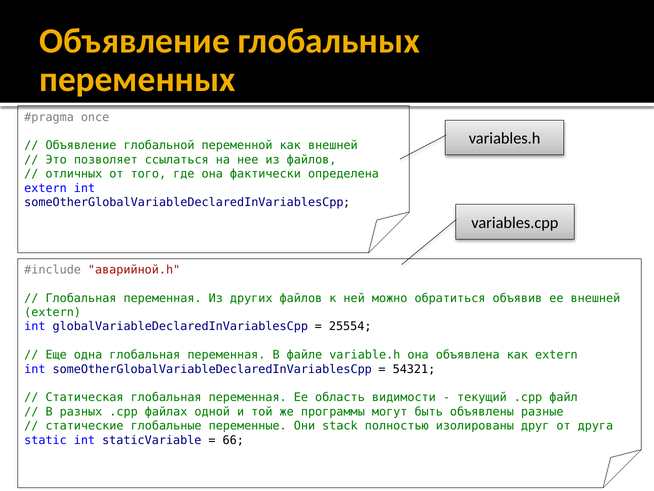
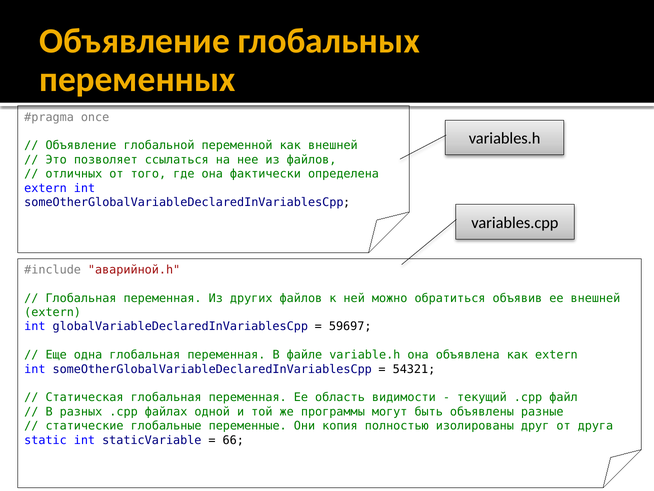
25554: 25554 -> 59697 (350, 326)
stack: stack -> копия (340, 426)
